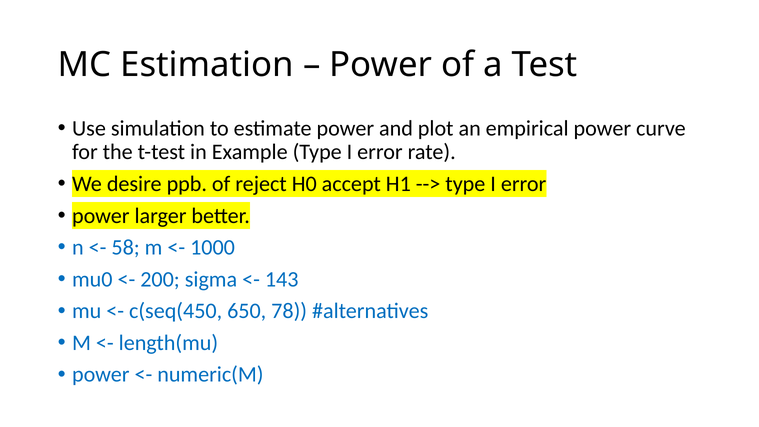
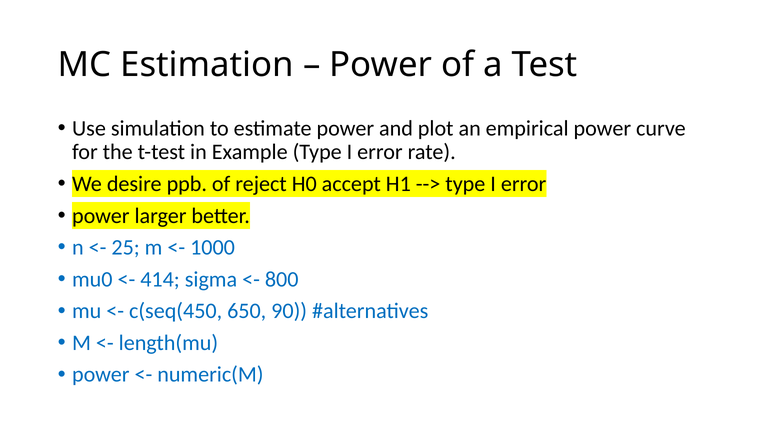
58: 58 -> 25 (126, 247)
200: 200 -> 414 (160, 279)
143: 143 -> 800 (282, 279)
78: 78 -> 90 (289, 311)
